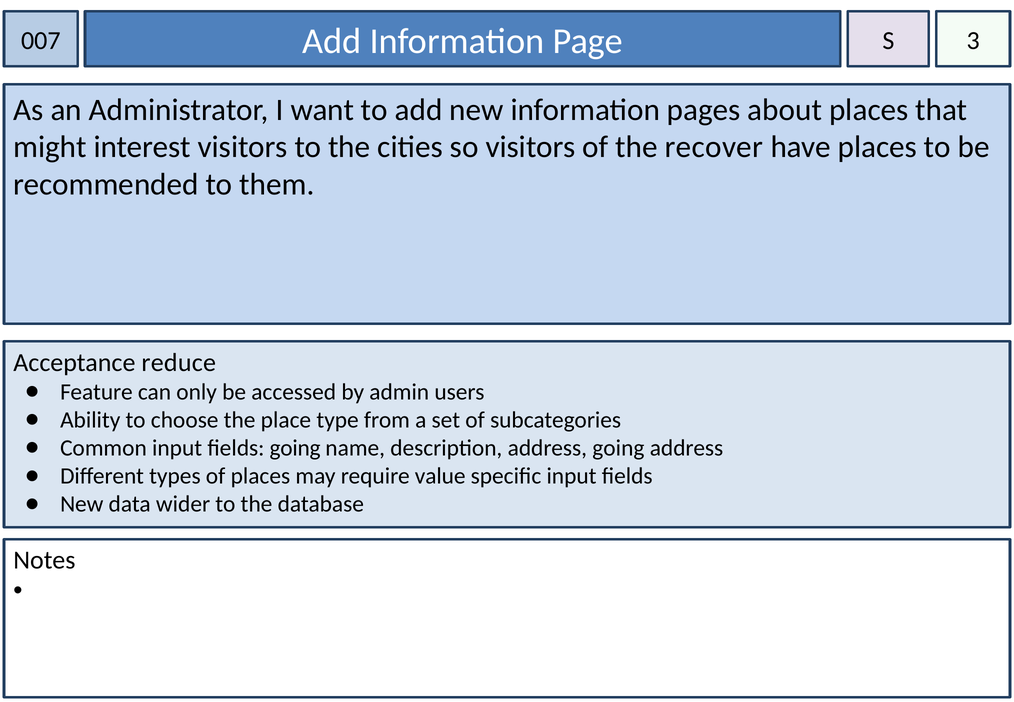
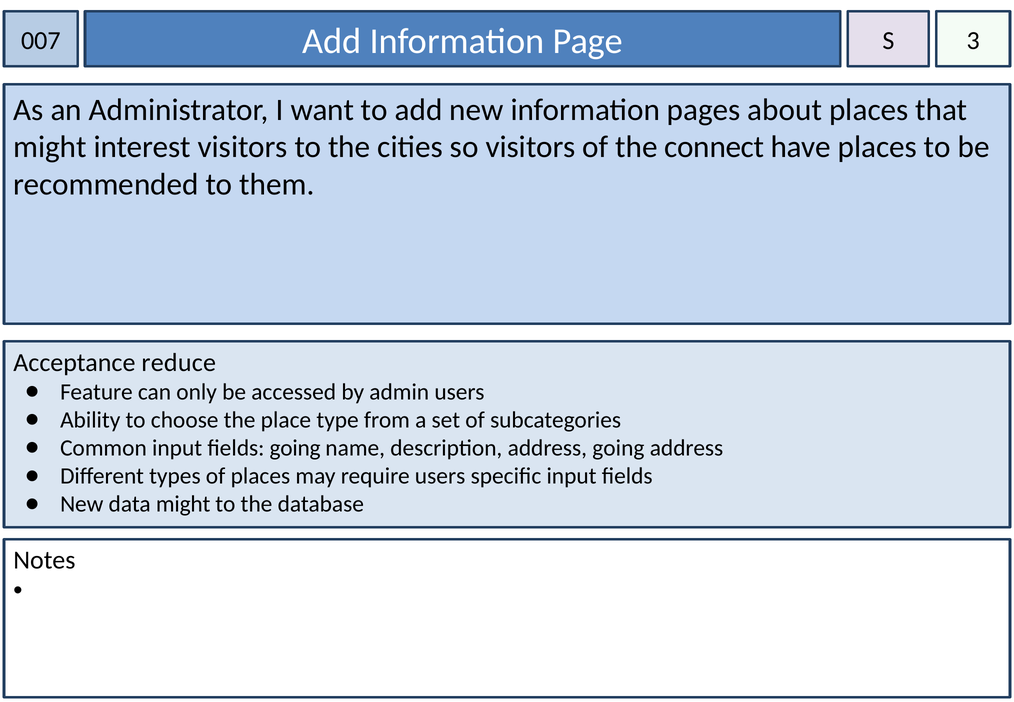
recover: recover -> connect (714, 147)
require value: value -> users (440, 476)
data wider: wider -> might (183, 504)
